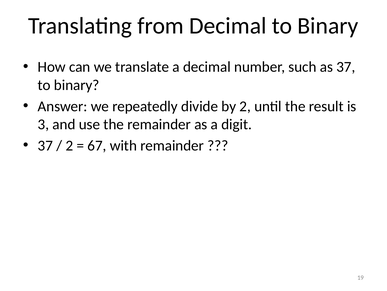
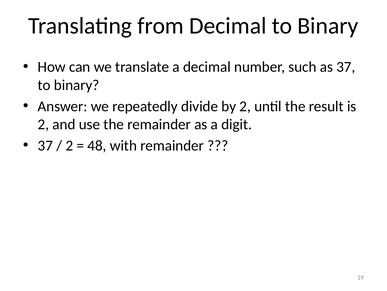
3: 3 -> 2 (43, 124)
67: 67 -> 48 (97, 145)
